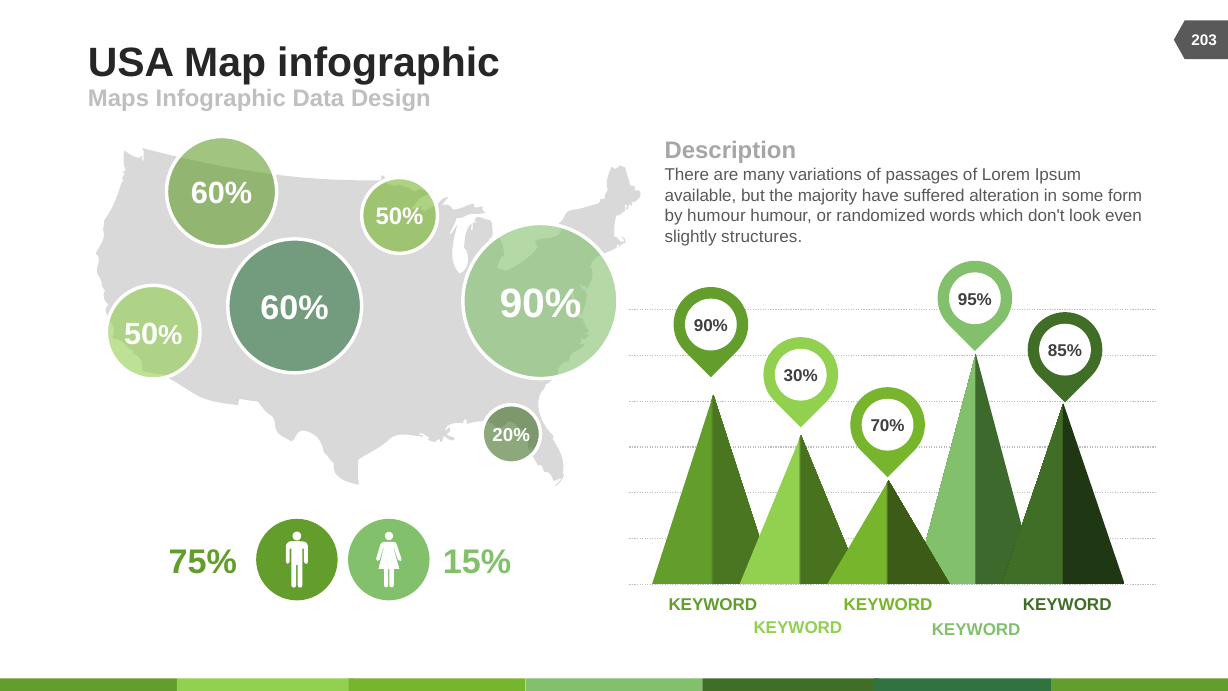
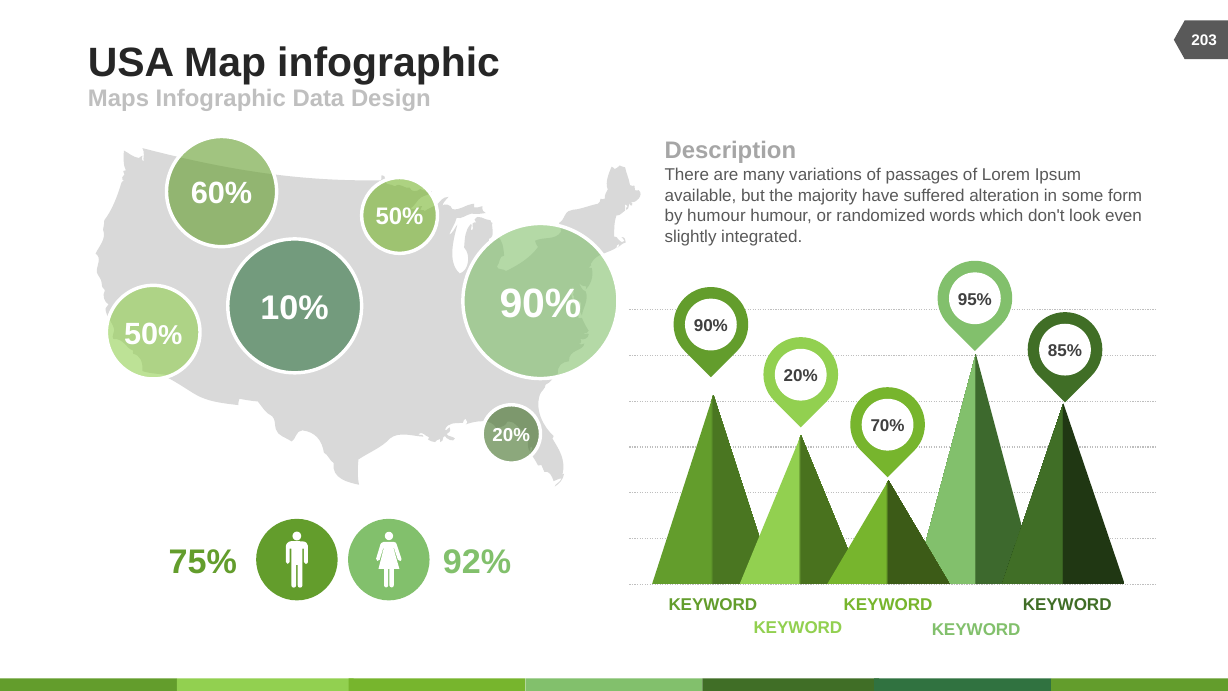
structures: structures -> integrated (762, 236)
60%: 60% -> 10% (295, 308)
30%: 30% -> 20% (801, 376)
15%: 15% -> 92% (477, 562)
